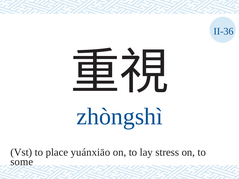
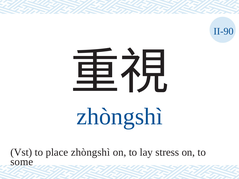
II-36: II-36 -> II-90 (224, 31)
place yuánxiāo: yuánxiāo -> zhòngshì (90, 152)
